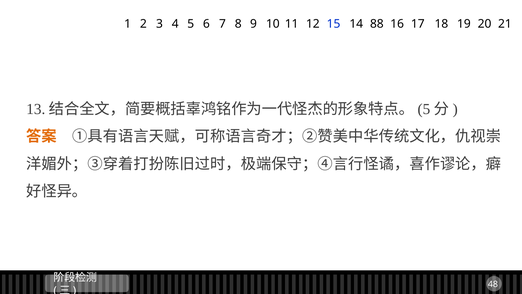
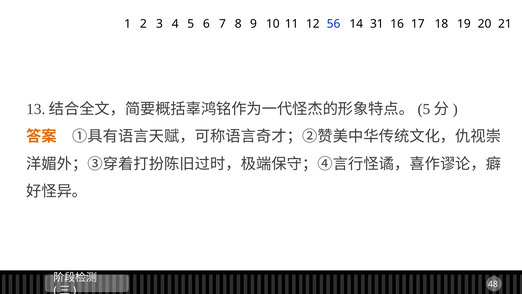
15: 15 -> 56 (334, 24)
88: 88 -> 31 (377, 24)
